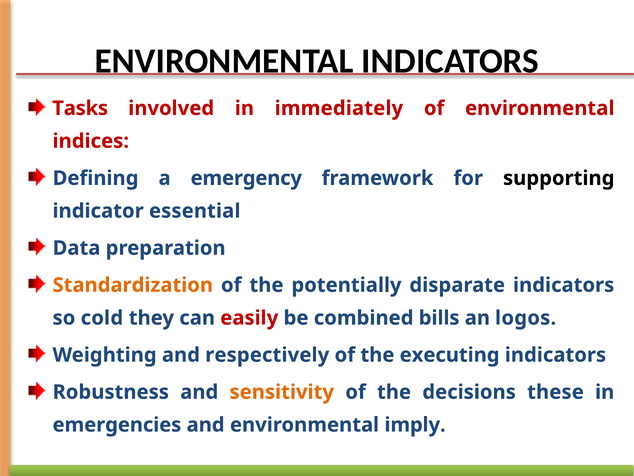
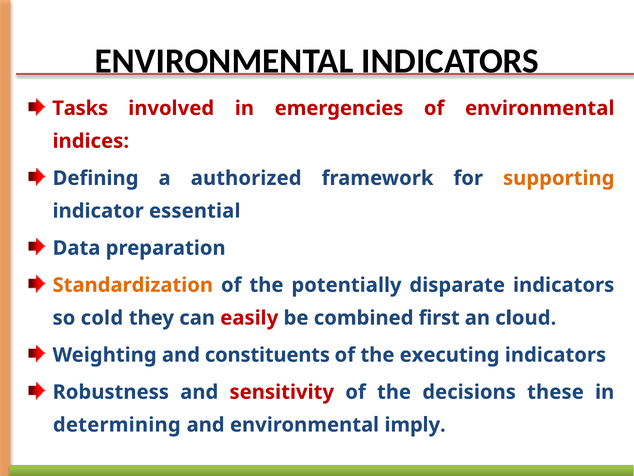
immediately: immediately -> emergencies (339, 108)
emergency: emergency -> authorized (246, 178)
supporting colour: black -> orange (559, 178)
bills: bills -> first (439, 318)
logos: logos -> cloud (526, 318)
respectively: respectively -> constituents (267, 355)
sensitivity colour: orange -> red (282, 392)
emergencies: emergencies -> determining (117, 424)
